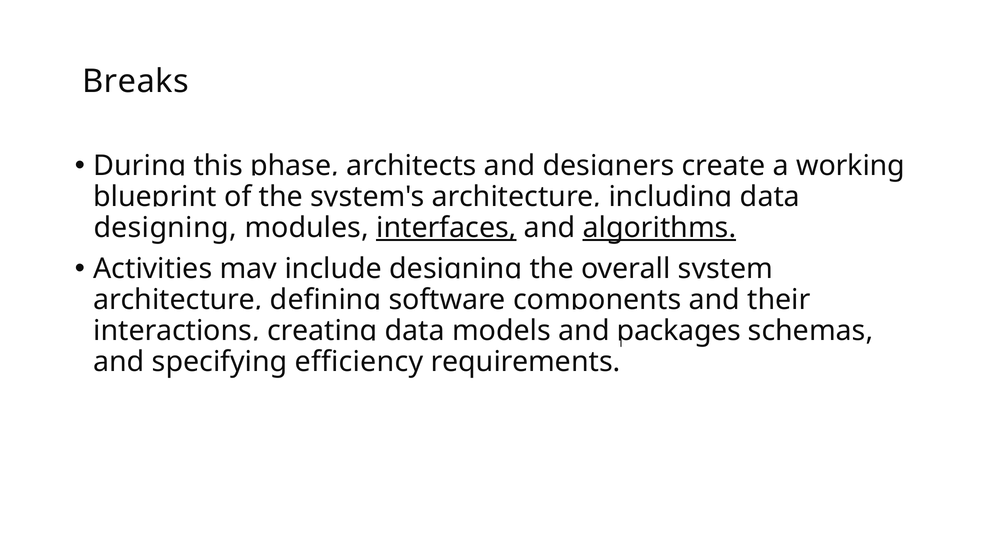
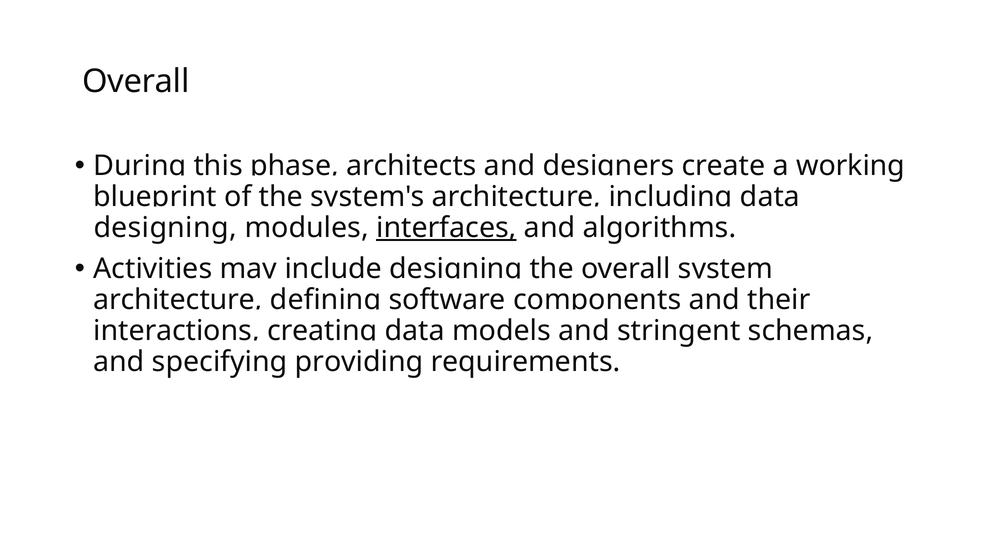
Breaks: Breaks -> Overall (136, 81)
algorithms underline: present -> none (659, 228)
packages: packages -> stringent (679, 331)
efficiency: efficiency -> providing (359, 362)
